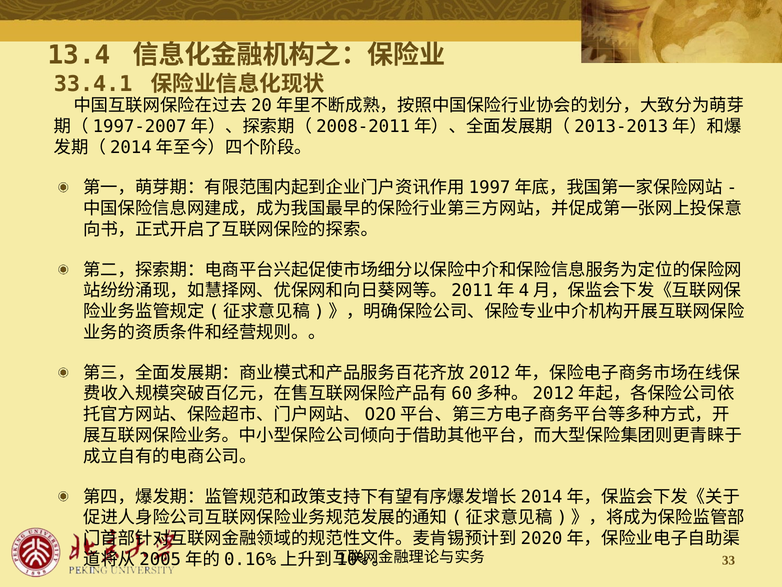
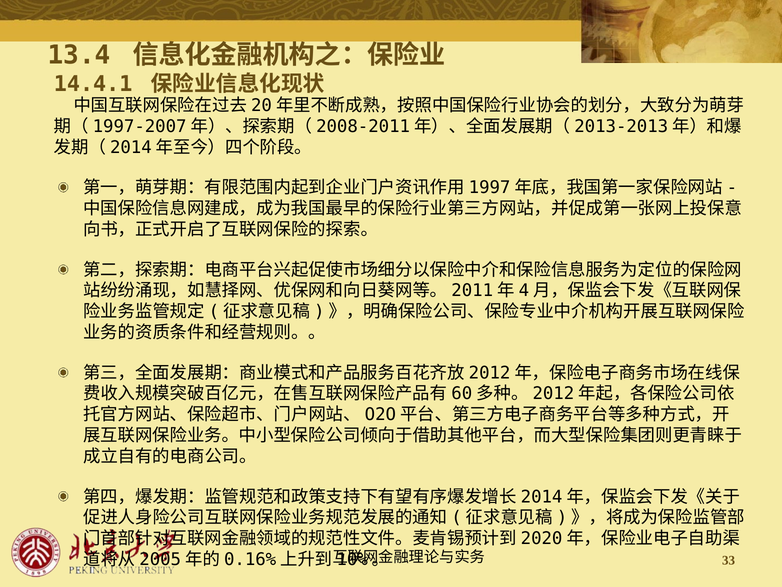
33.4.1: 33.4.1 -> 14.4.1 (93, 84)
